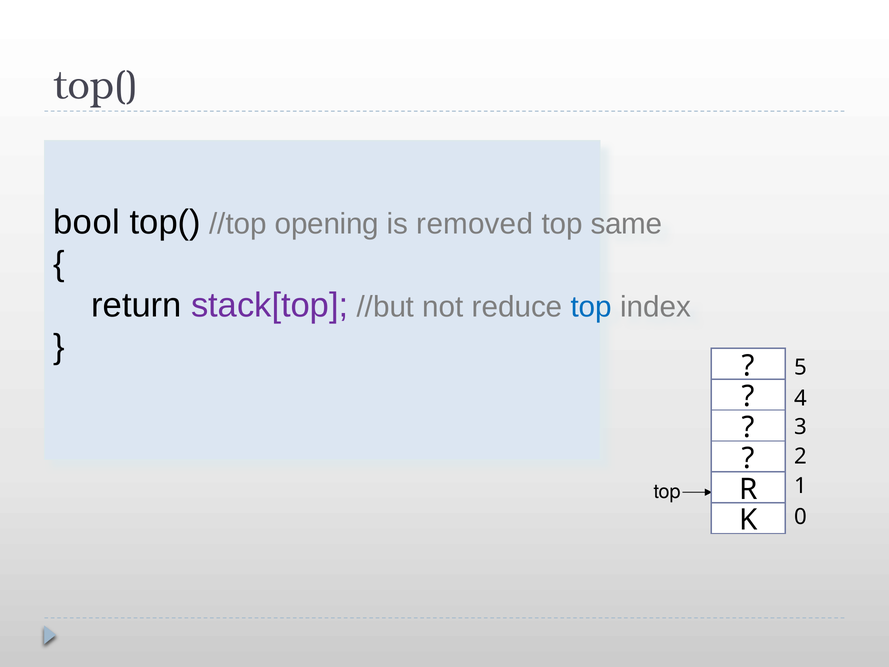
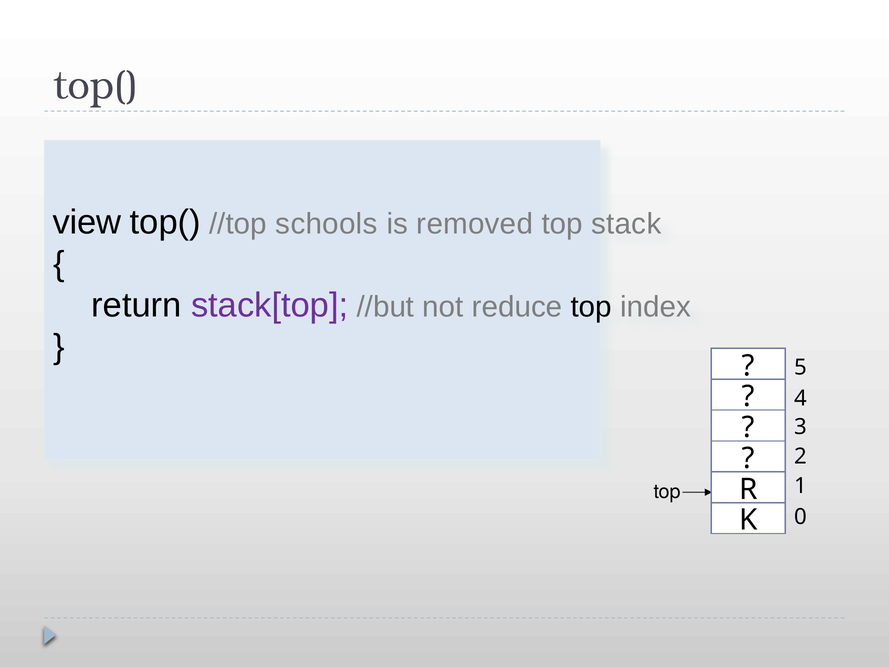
bool: bool -> view (87, 222)
opening: opening -> schools (327, 224)
same: same -> stack (626, 224)
top colour: blue -> black (591, 307)
